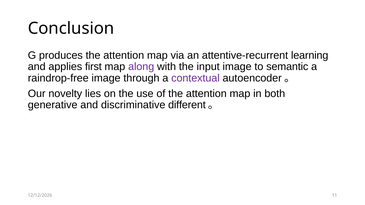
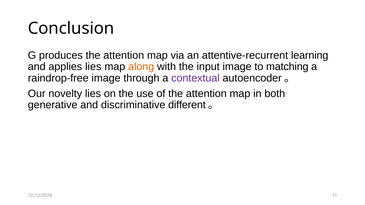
applies first: first -> lies (93, 67)
along colour: purple -> orange (141, 67)
semantic: semantic -> matching (287, 67)
